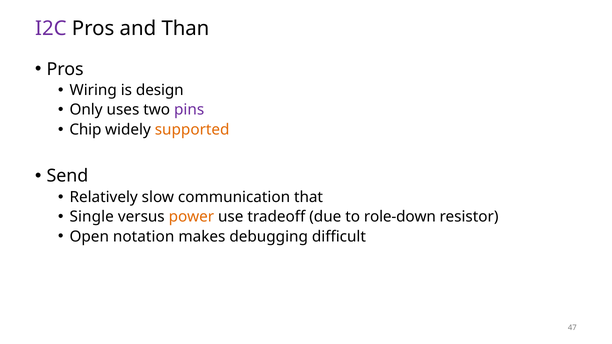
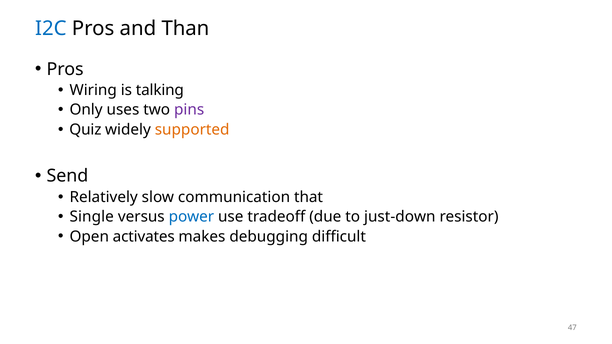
I2C colour: purple -> blue (51, 29)
design: design -> talking (160, 90)
Chip: Chip -> Quiz (85, 130)
power colour: orange -> blue (191, 217)
role-down: role-down -> just-down (400, 217)
notation: notation -> activates (144, 237)
